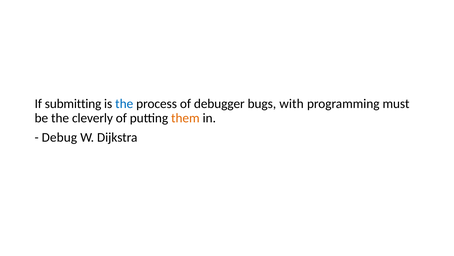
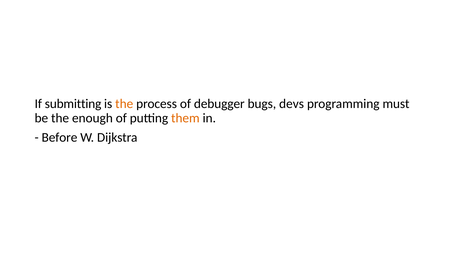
the colour: blue -> orange (124, 104)
with: with -> devs (292, 104)
cleverly: cleverly -> enough (92, 118)
Debug: Debug -> Before (60, 137)
